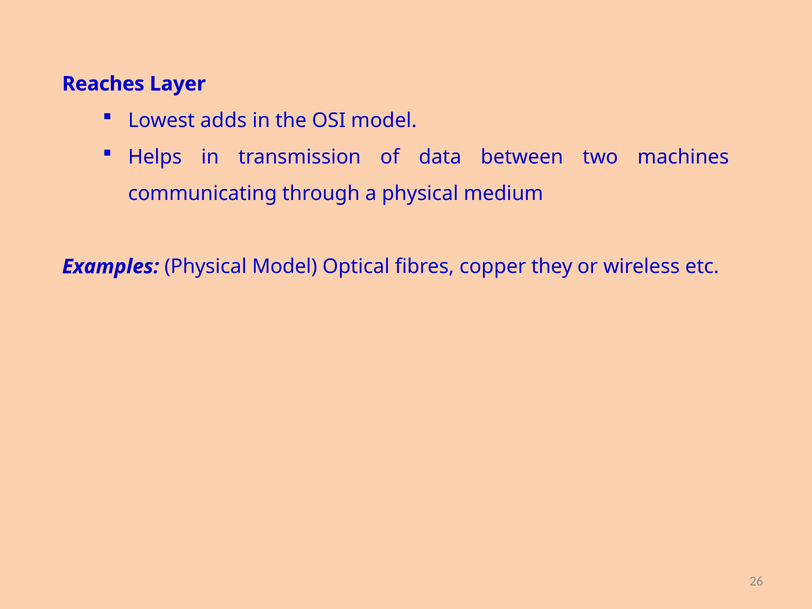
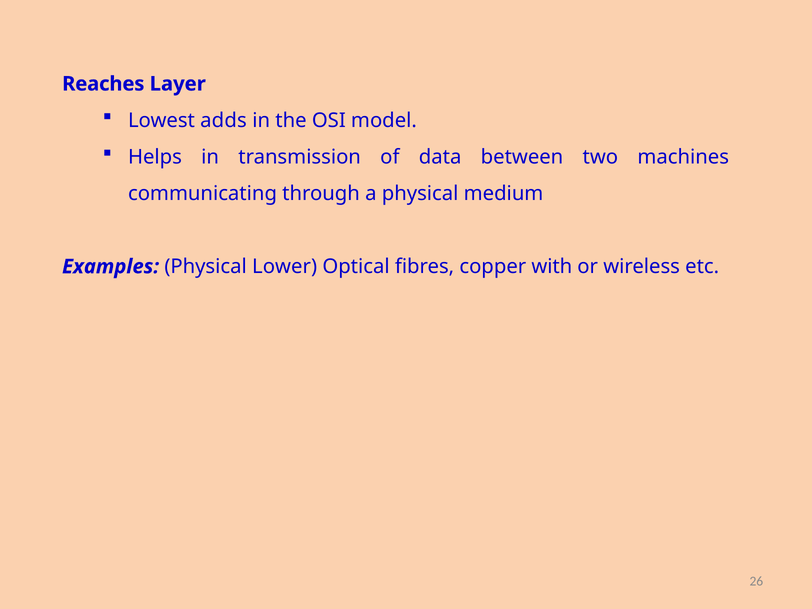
Physical Model: Model -> Lower (285, 267)
they: they -> with (552, 267)
